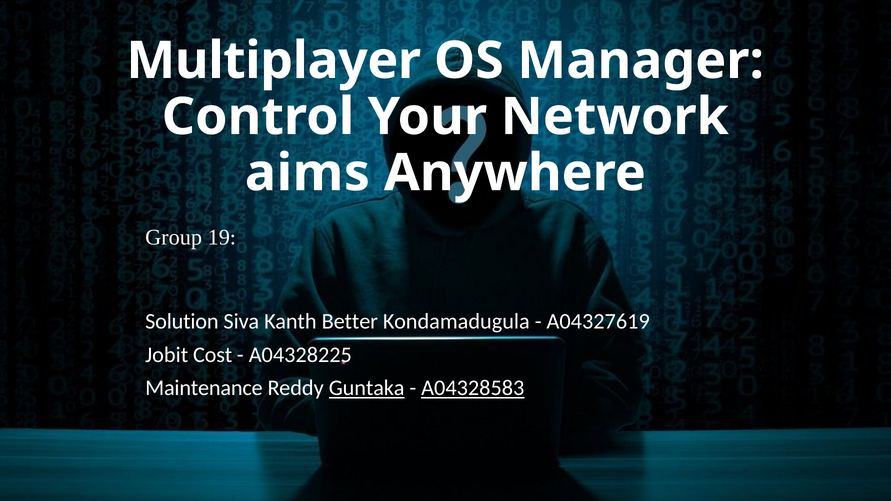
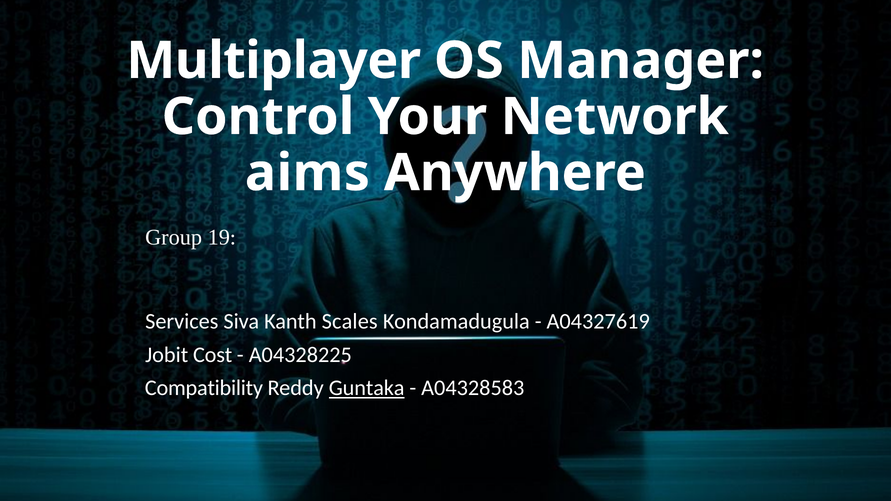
Solution: Solution -> Services (182, 322)
Better: Better -> Scales (350, 322)
Maintenance: Maintenance -> Compatibility (204, 388)
A04328583 underline: present -> none (473, 388)
